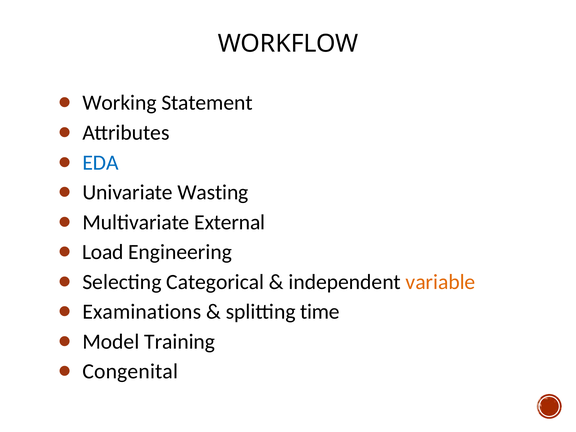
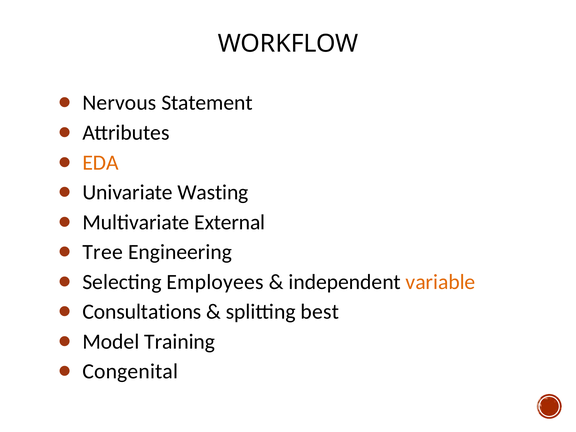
Working: Working -> Nervous (119, 103)
EDA colour: blue -> orange (101, 163)
Load: Load -> Tree (103, 252)
Categorical: Categorical -> Employees (215, 282)
Examinations: Examinations -> Consultations (142, 312)
time: time -> best (320, 312)
